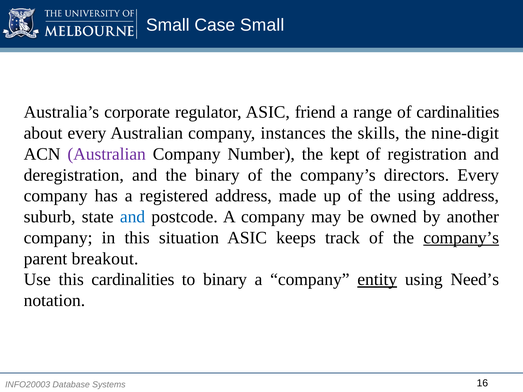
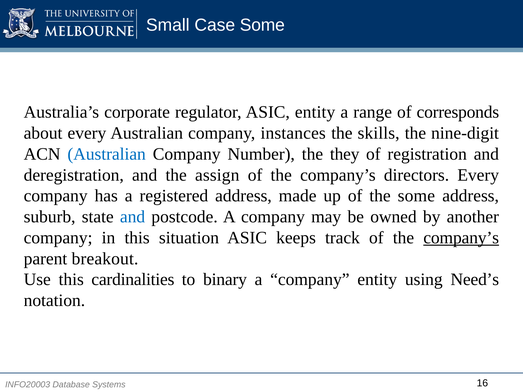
Case Small: Small -> Some (262, 25)
ASIC friend: friend -> entity (315, 112)
of cardinalities: cardinalities -> corresponds (458, 112)
Australian colour: purple -> blue (107, 154)
kept: kept -> they (345, 154)
the binary: binary -> assign (217, 175)
the using: using -> some (416, 196)
entity underline: present -> none (377, 280)
